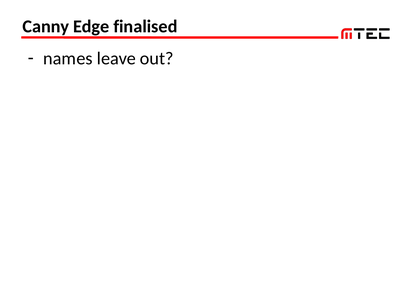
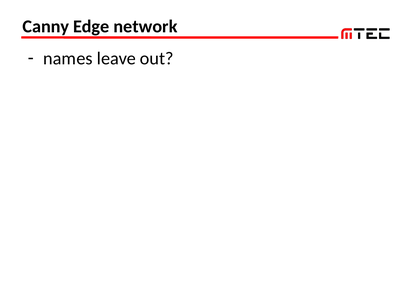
finalised: finalised -> network (145, 27)
